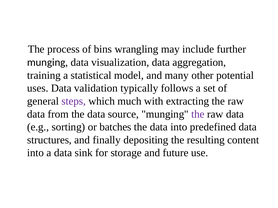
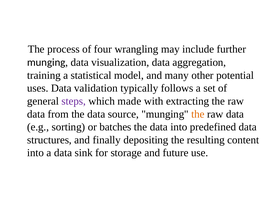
bins: bins -> four (103, 49)
much: much -> made (129, 101)
the colour: purple -> orange (198, 114)
